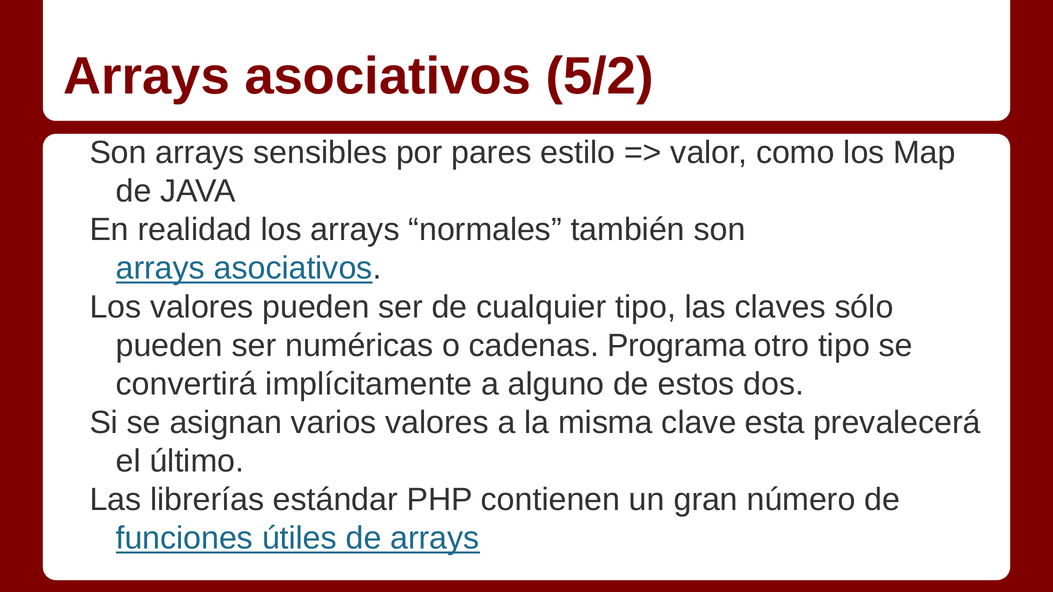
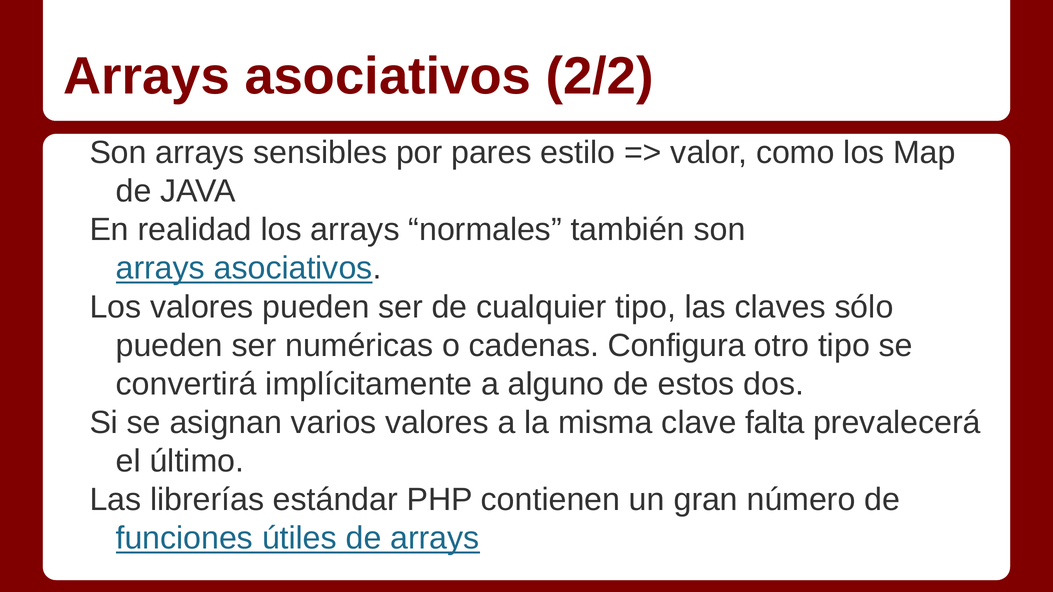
5/2: 5/2 -> 2/2 (600, 76)
Programa: Programa -> Configura (677, 346)
esta: esta -> falta (775, 423)
